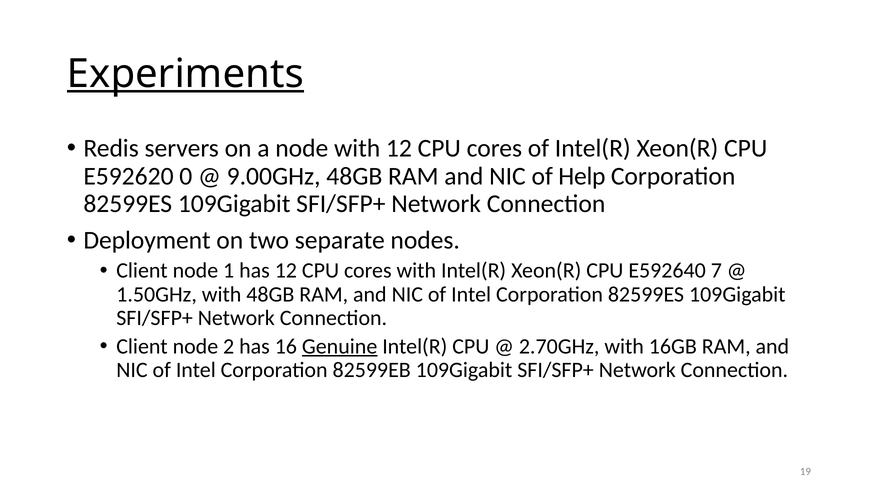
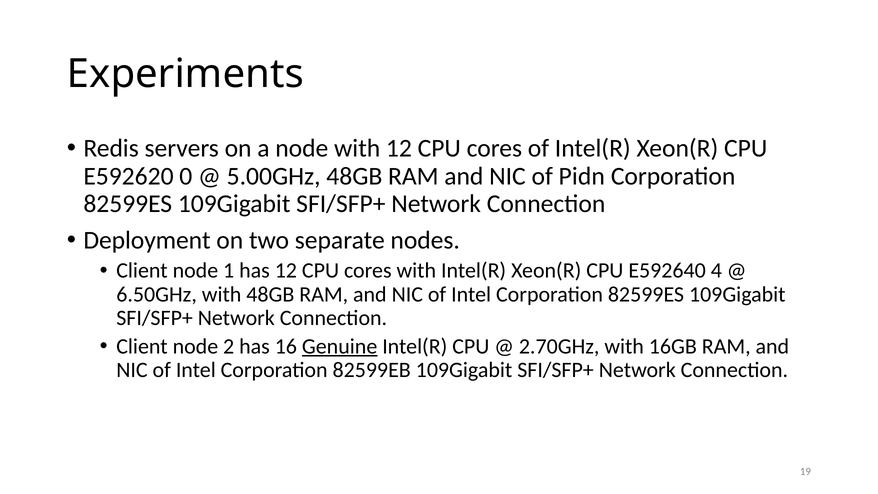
Experiments underline: present -> none (185, 74)
9.00GHz: 9.00GHz -> 5.00GHz (274, 176)
Help: Help -> Pidn (582, 176)
7: 7 -> 4 (716, 271)
1.50GHz: 1.50GHz -> 6.50GHz (157, 294)
